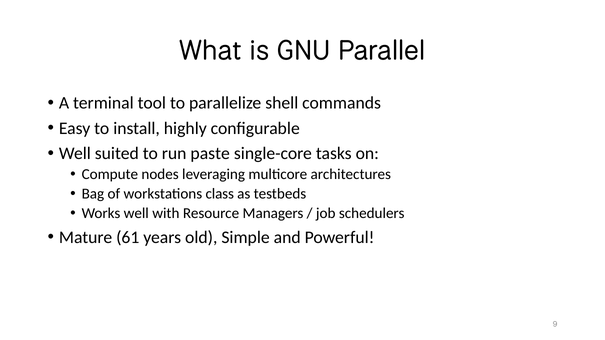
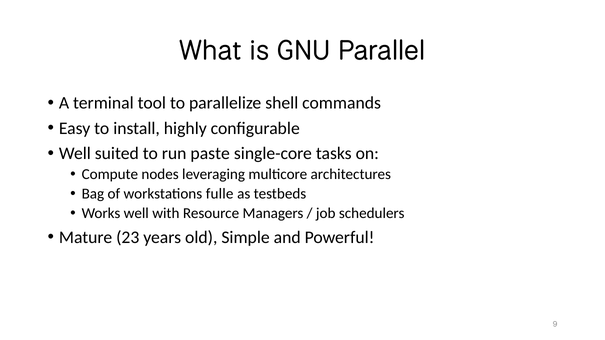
class: class -> fulle (220, 194)
61: 61 -> 23 (128, 238)
